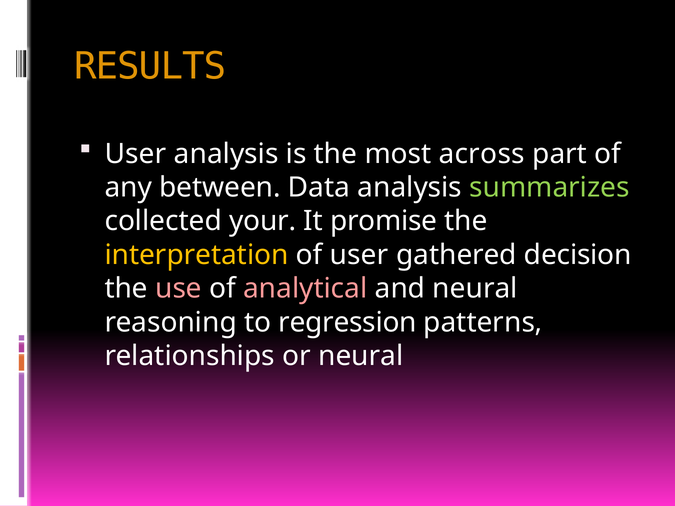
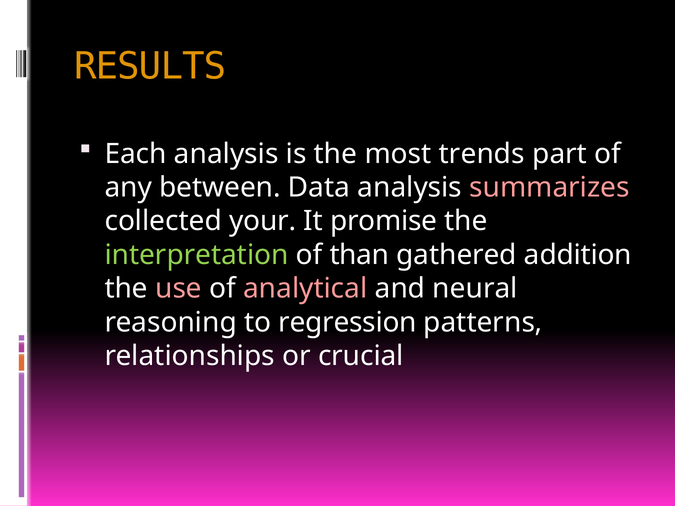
User: User -> Each (136, 154)
across: across -> trends (482, 154)
summarizes colour: light green -> pink (550, 188)
interpretation colour: yellow -> light green (197, 255)
of user: user -> than (359, 255)
decision: decision -> addition (578, 255)
or neural: neural -> crucial (361, 356)
